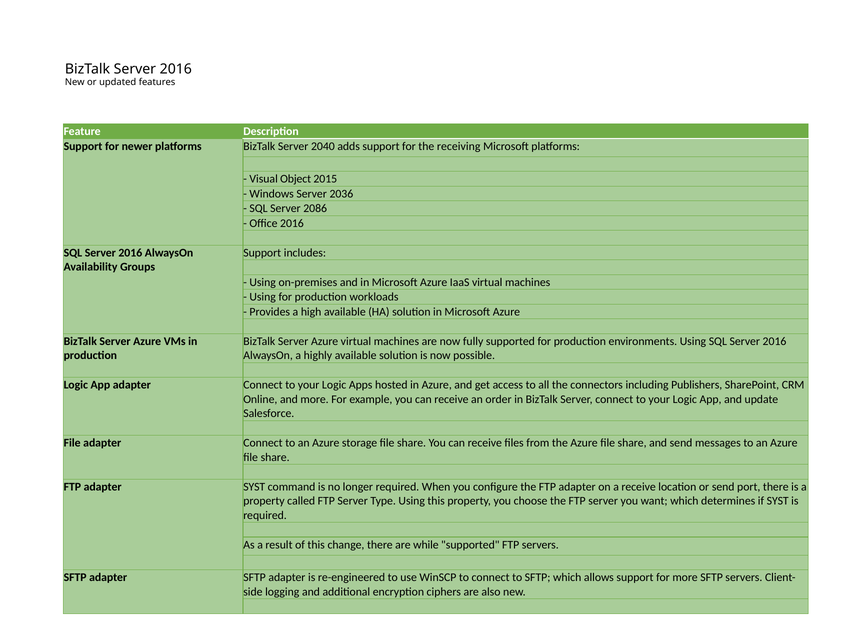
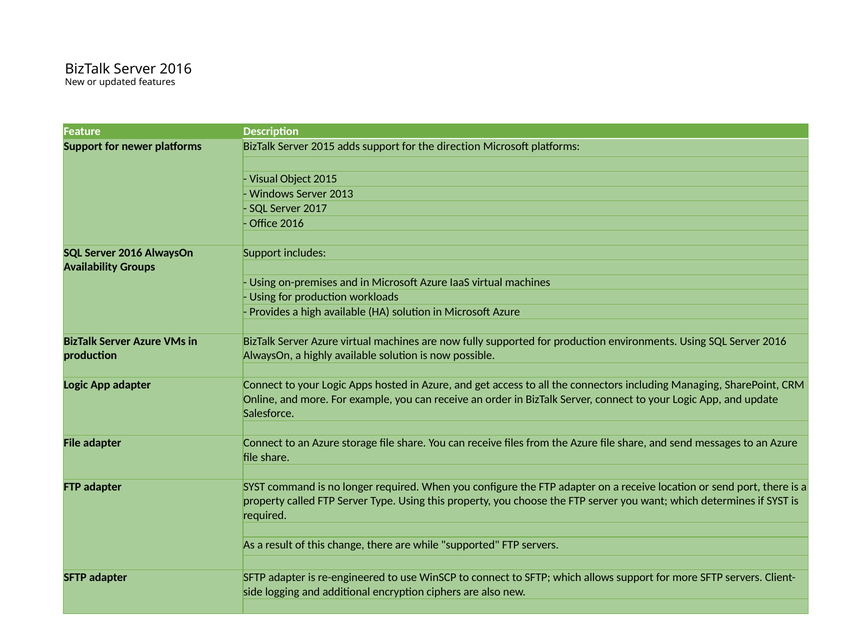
Server 2040: 2040 -> 2015 (323, 146)
receiving: receiving -> direction (459, 146)
2036: 2036 -> 2013 (341, 194)
2086: 2086 -> 2017 (315, 209)
Publishers: Publishers -> Managing (697, 386)
